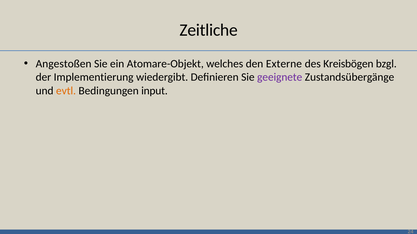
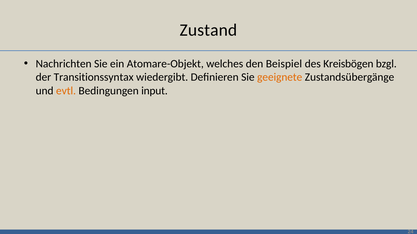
Zeitliche: Zeitliche -> Zustand (208, 30)
Angestoßen: Angestoßen -> Nachrichten (64, 64)
Externe: Externe -> Beispiel (284, 64)
Implementierung: Implementierung -> Transitionssyntax (94, 77)
geeignete colour: purple -> orange (280, 77)
